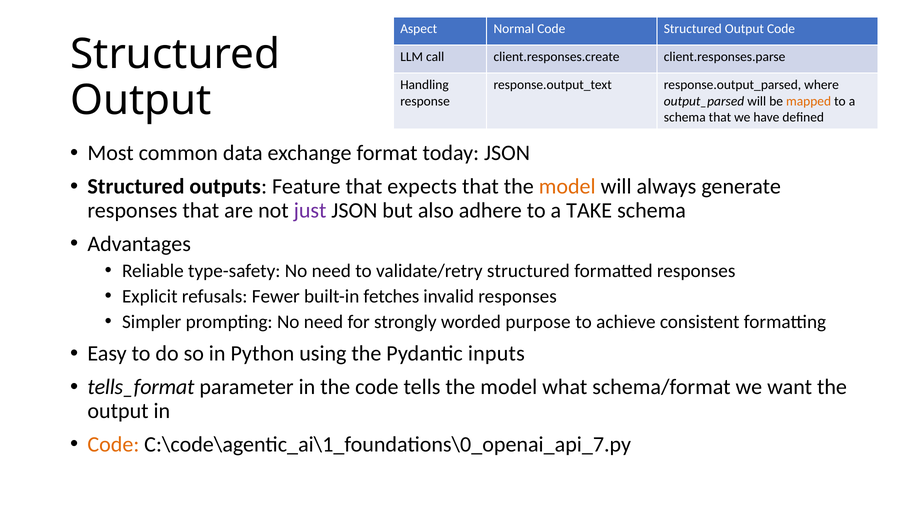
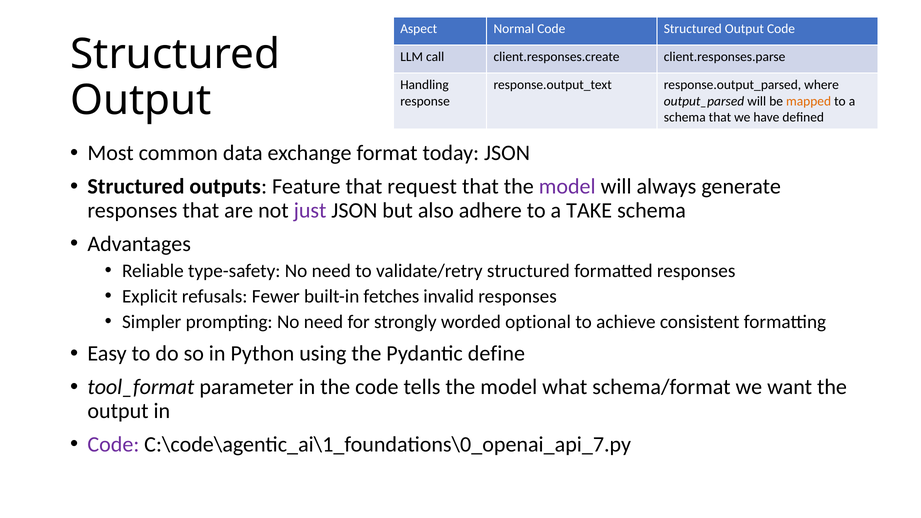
expects: expects -> request (422, 187)
model colour: orange -> purple (567, 187)
purpose: purpose -> optional (538, 322)
inputs: inputs -> define (496, 354)
tells_format: tells_format -> tool_format (141, 387)
Code colour: orange -> purple (113, 444)
